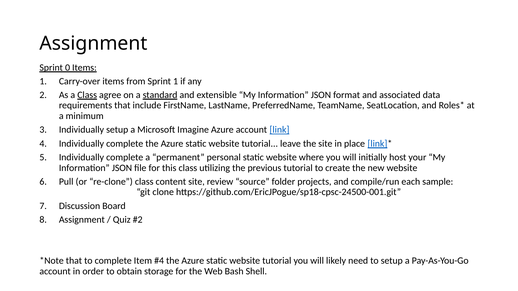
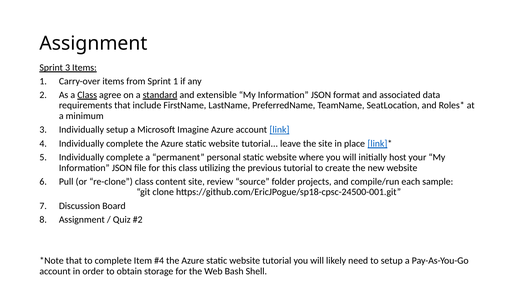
Sprint 0: 0 -> 3 (68, 68)
